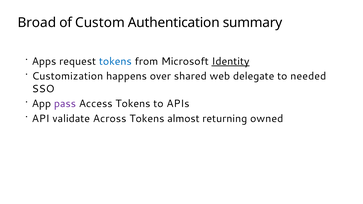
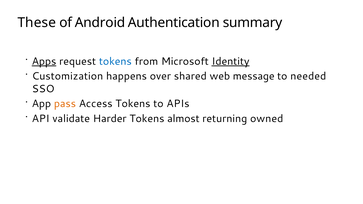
Broad: Broad -> These (37, 23)
Custom: Custom -> Android (100, 23)
Apps underline: none -> present (44, 61)
delegate: delegate -> message (254, 76)
pass colour: purple -> orange (65, 104)
Across: Across -> Harder (110, 119)
